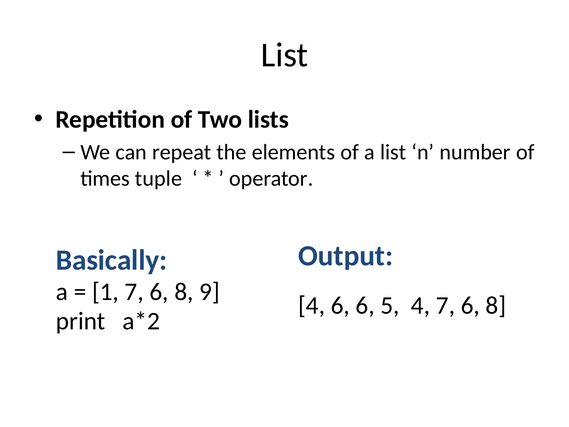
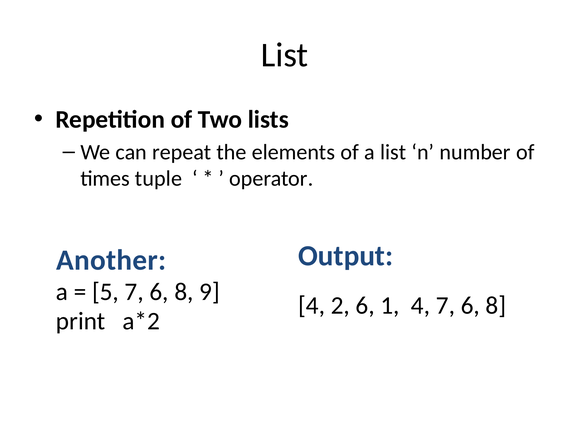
Basically: Basically -> Another (111, 260)
1: 1 -> 5 (106, 291)
4 6: 6 -> 2 (340, 305)
5: 5 -> 1 (390, 305)
